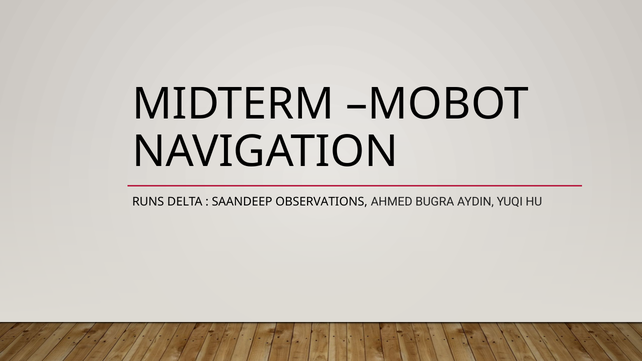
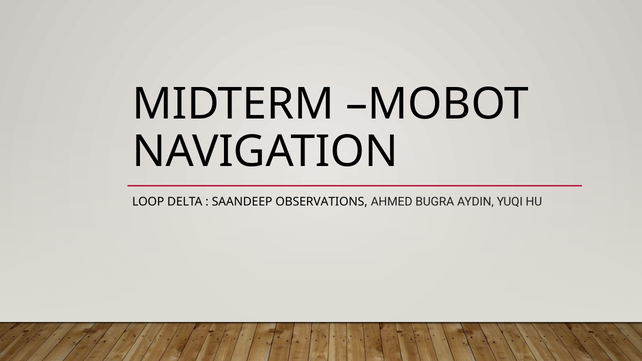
RUNS: RUNS -> LOOP (148, 202)
